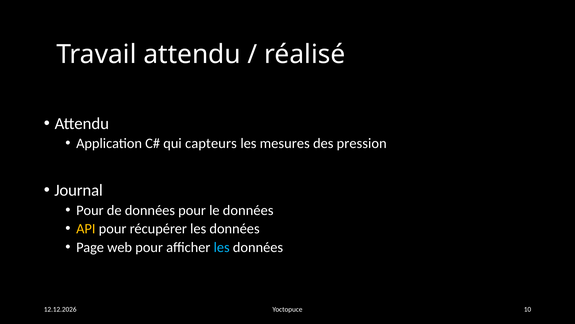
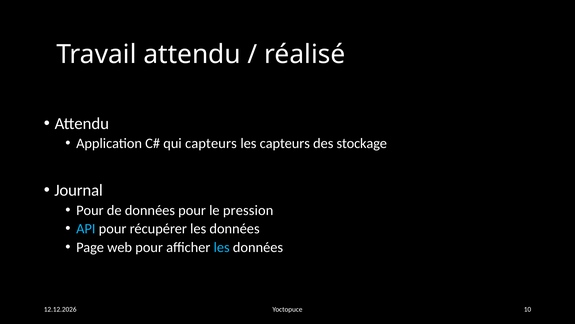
les mesures: mesures -> capteurs (285, 143)
pression: pression -> stockage (362, 143)
le données: données -> pression (248, 210)
API colour: yellow -> light blue (86, 228)
